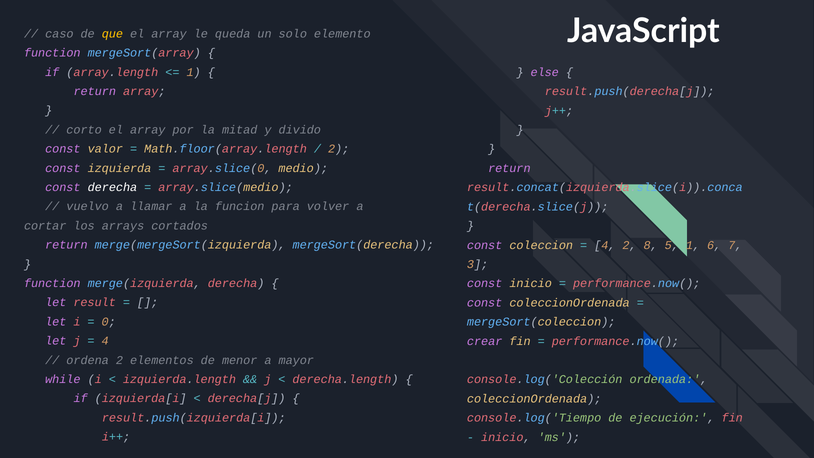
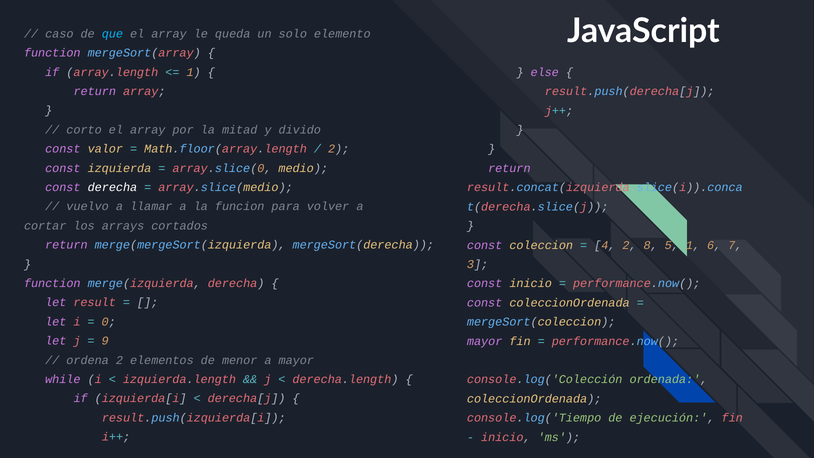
que colour: yellow -> light blue (112, 34)
4: 4 -> 9 (105, 341)
crear: crear -> mayor (485, 341)
